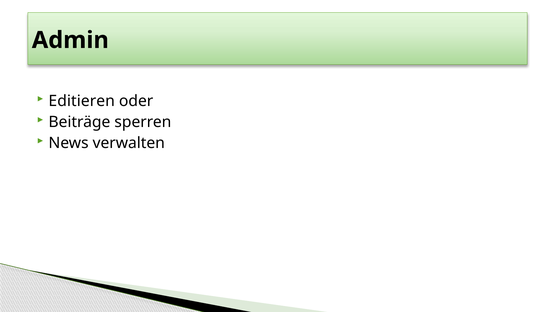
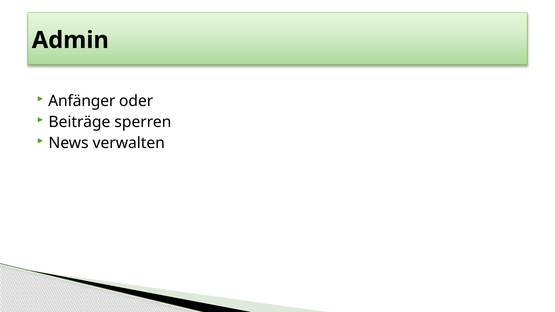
Editieren: Editieren -> Anfänger (82, 101)
